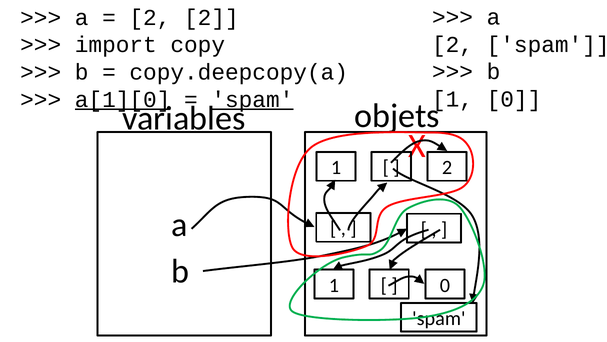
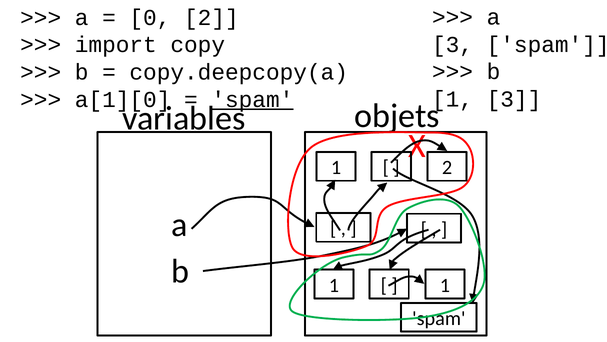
2: 2 -> 0 (150, 17)
2: 2 -> 3 (453, 45)
0: 0 -> 3 (514, 99)
a[1][0 underline: present -> none (123, 99)
0: 0 -> 1 (445, 285)
